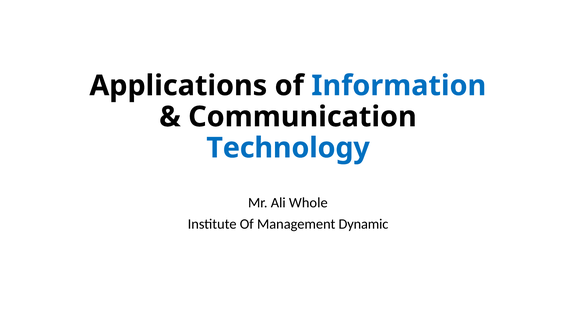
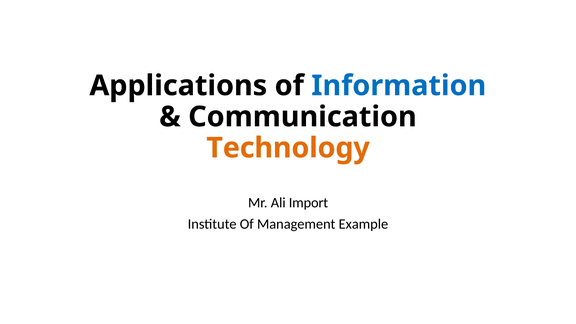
Technology colour: blue -> orange (288, 148)
Whole: Whole -> Import (308, 203)
Dynamic: Dynamic -> Example (363, 224)
